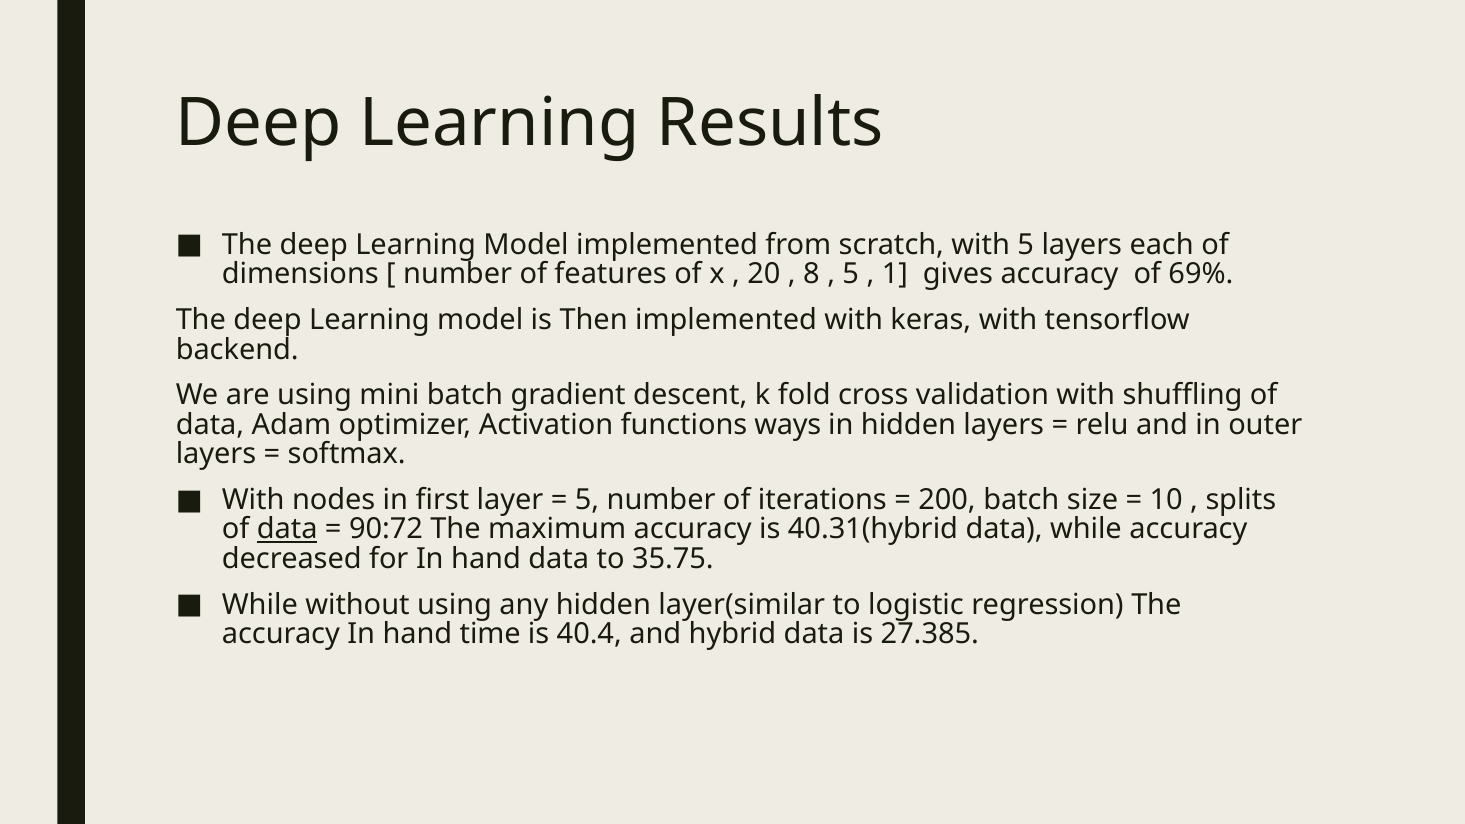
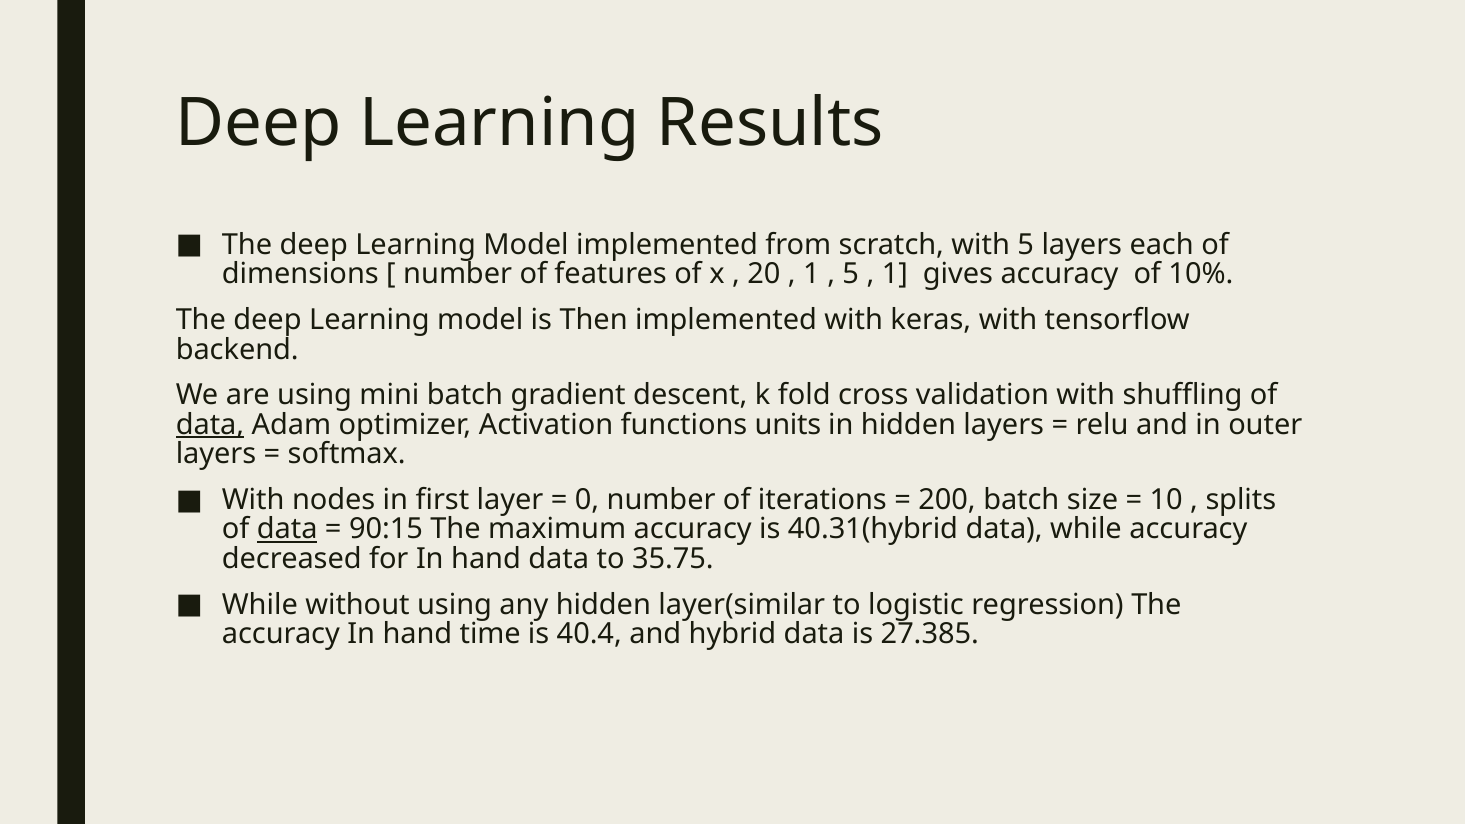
8: 8 -> 1 (811, 274)
69%: 69% -> 10% (1201, 274)
data underline: none -> present (210, 425)
ways: ways -> units (788, 425)
5: 5 -> 0 (587, 500)
90:72: 90:72 -> 90:15 (386, 529)
